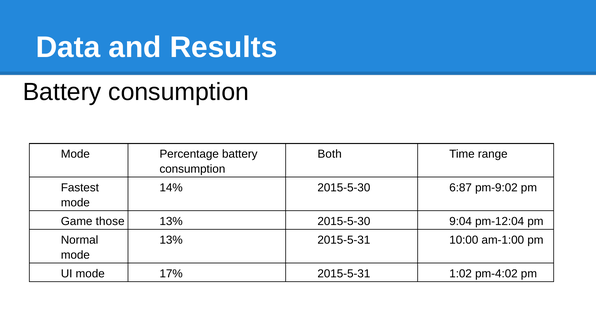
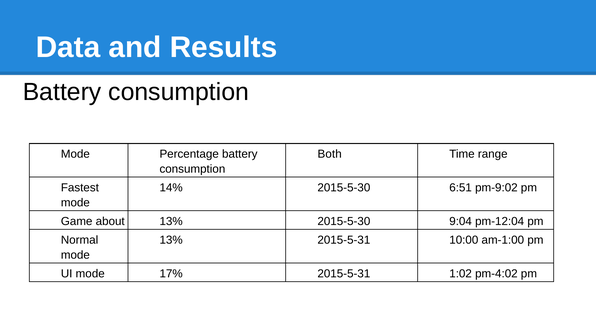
6:87: 6:87 -> 6:51 (461, 188)
those: those -> about (110, 221)
